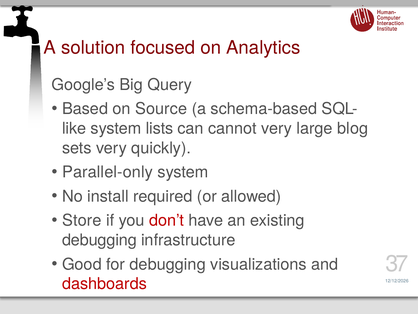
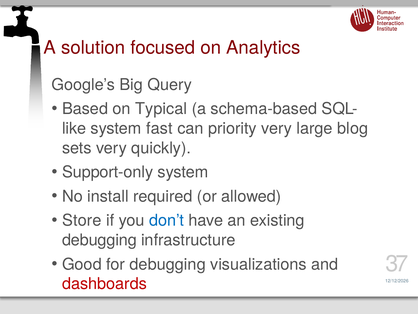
Source: Source -> Typical (161, 109)
lists: lists -> fast (159, 128)
cannot: cannot -> priority (232, 128)
Parallel-only: Parallel-only -> Support-only (108, 172)
don’t colour: red -> blue (167, 220)
